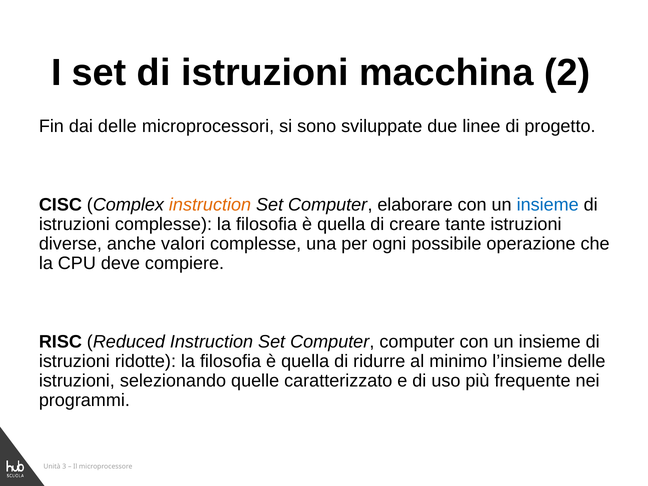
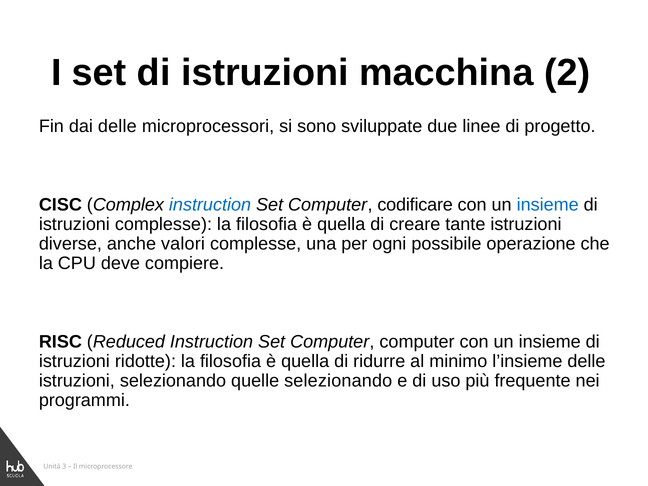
instruction colour: orange -> blue (210, 205)
elaborare: elaborare -> codificare (415, 205)
quelle caratterizzato: caratterizzato -> selezionando (338, 381)
